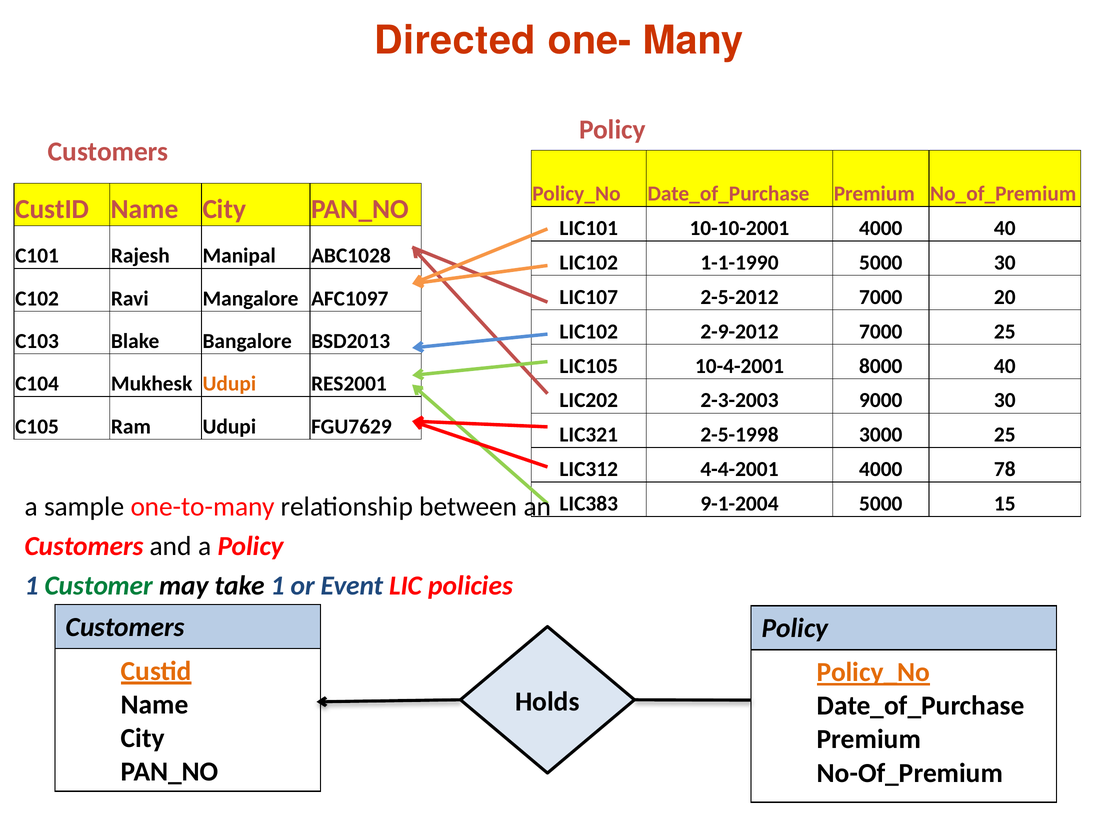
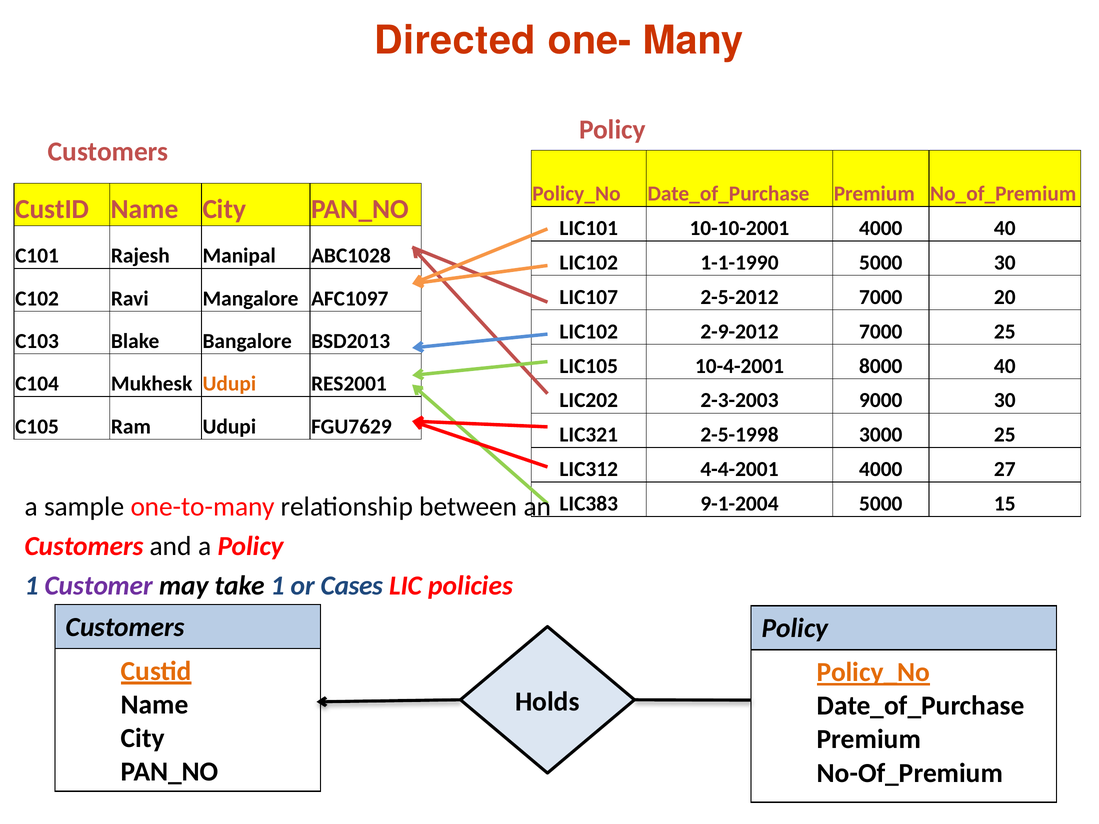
78: 78 -> 27 (1005, 469)
Customer colour: green -> purple (99, 586)
Event: Event -> Cases (352, 586)
